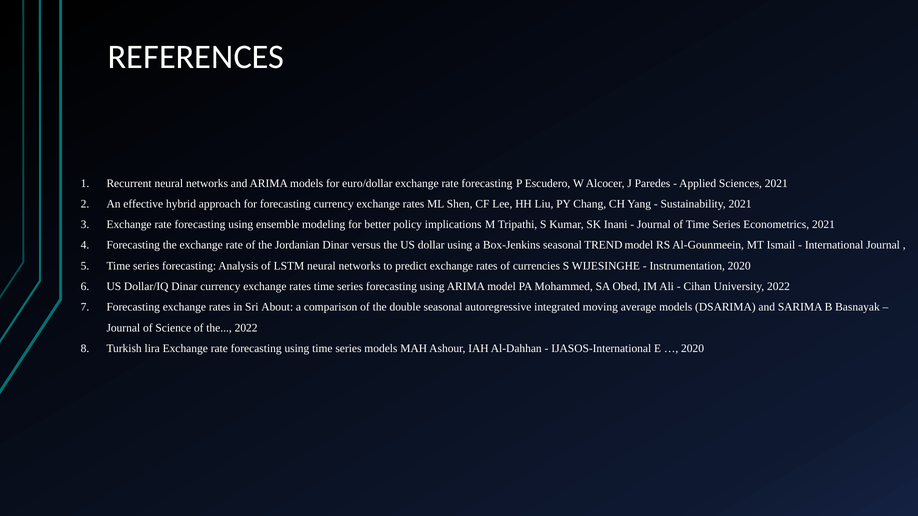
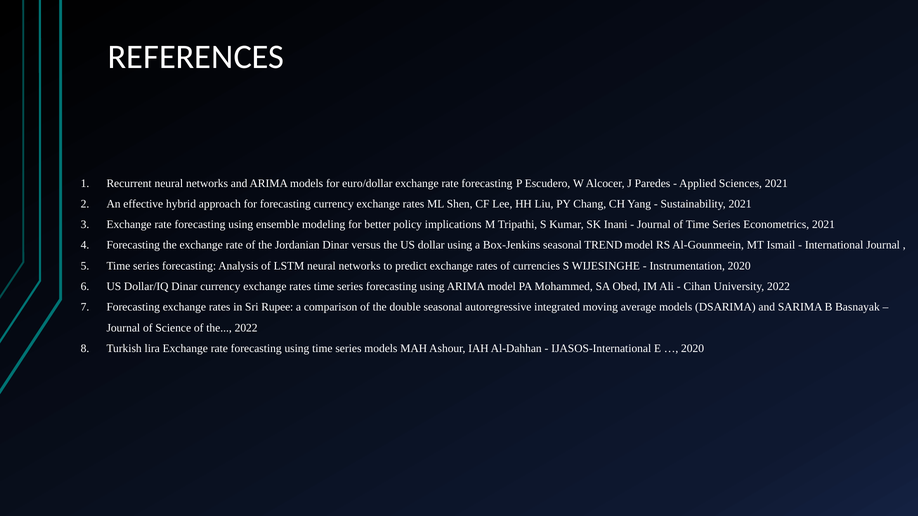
About: About -> Rupee (277, 307)
